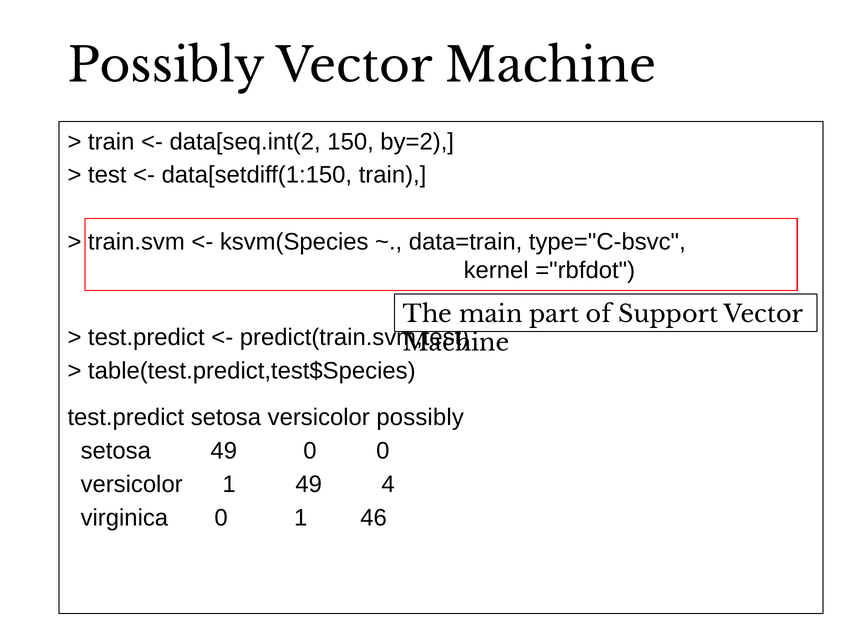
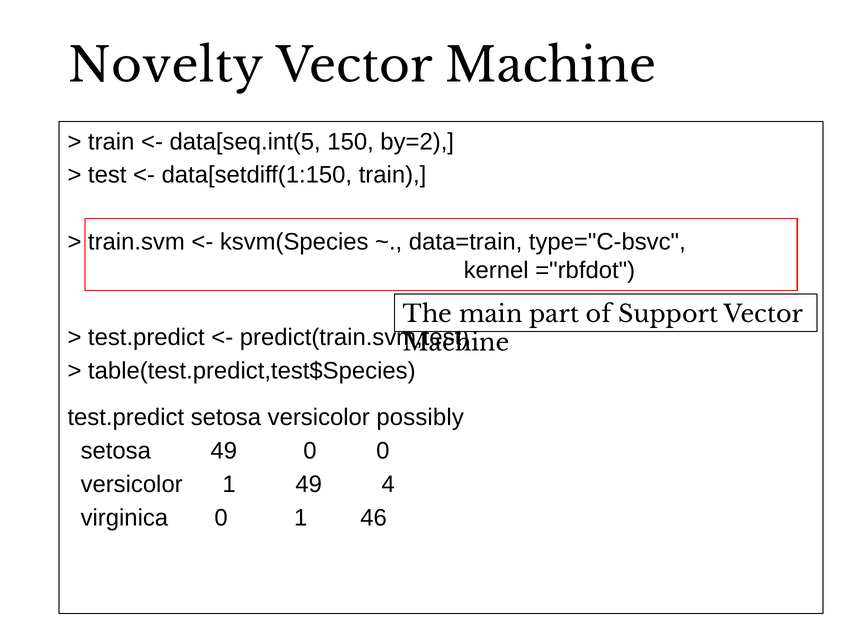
Possibly: Possibly -> Novelty (166, 66)
data[seq.int(2: data[seq.int(2 -> data[seq.int(5 (245, 142)
